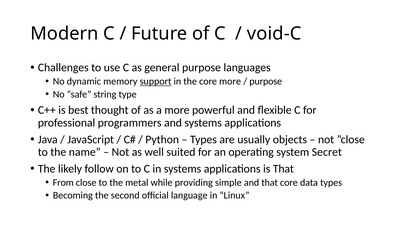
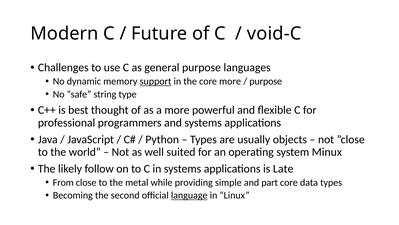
name: name -> world (85, 152)
Secret: Secret -> Minux (327, 152)
is That: That -> Late (283, 168)
and that: that -> part (270, 182)
language underline: none -> present (189, 195)
